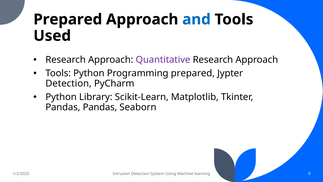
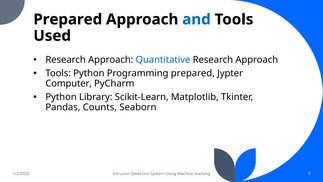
Quantitative colour: purple -> blue (163, 60)
Detection: Detection -> Computer (69, 83)
Pandas Pandas: Pandas -> Counts (100, 107)
